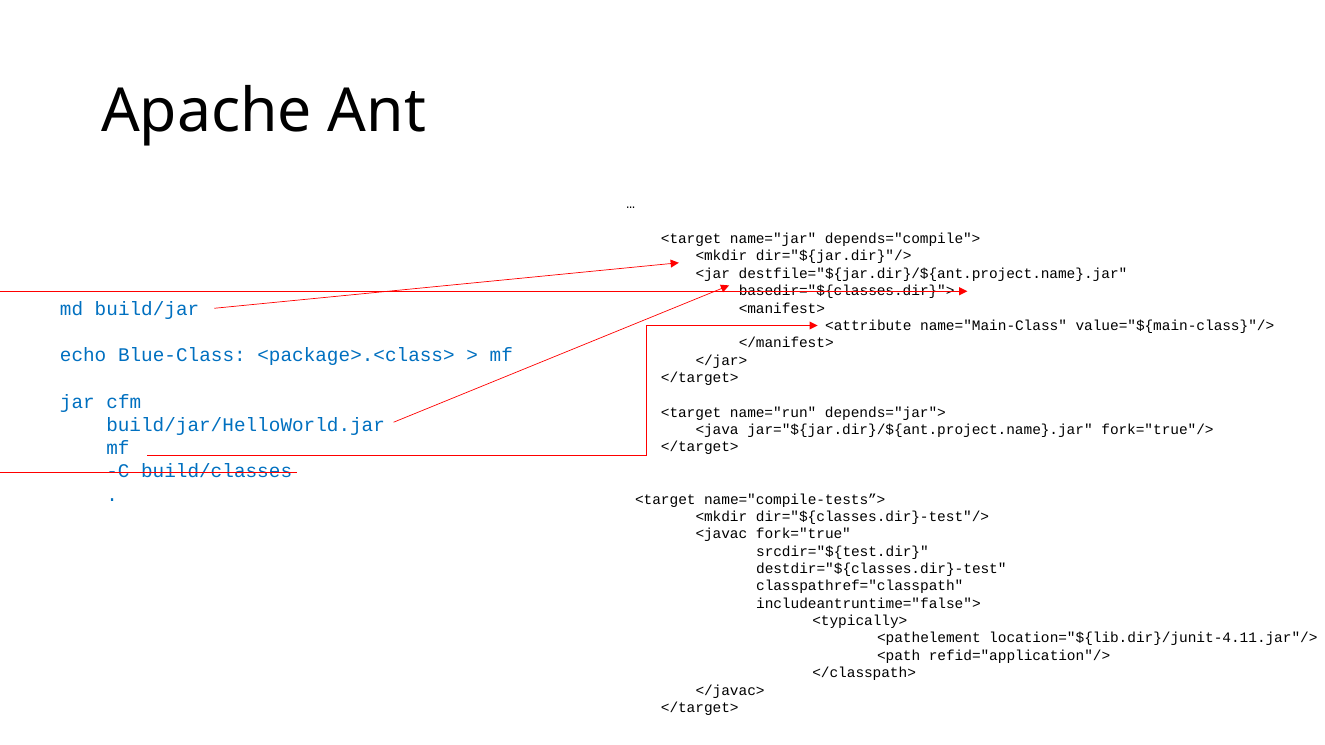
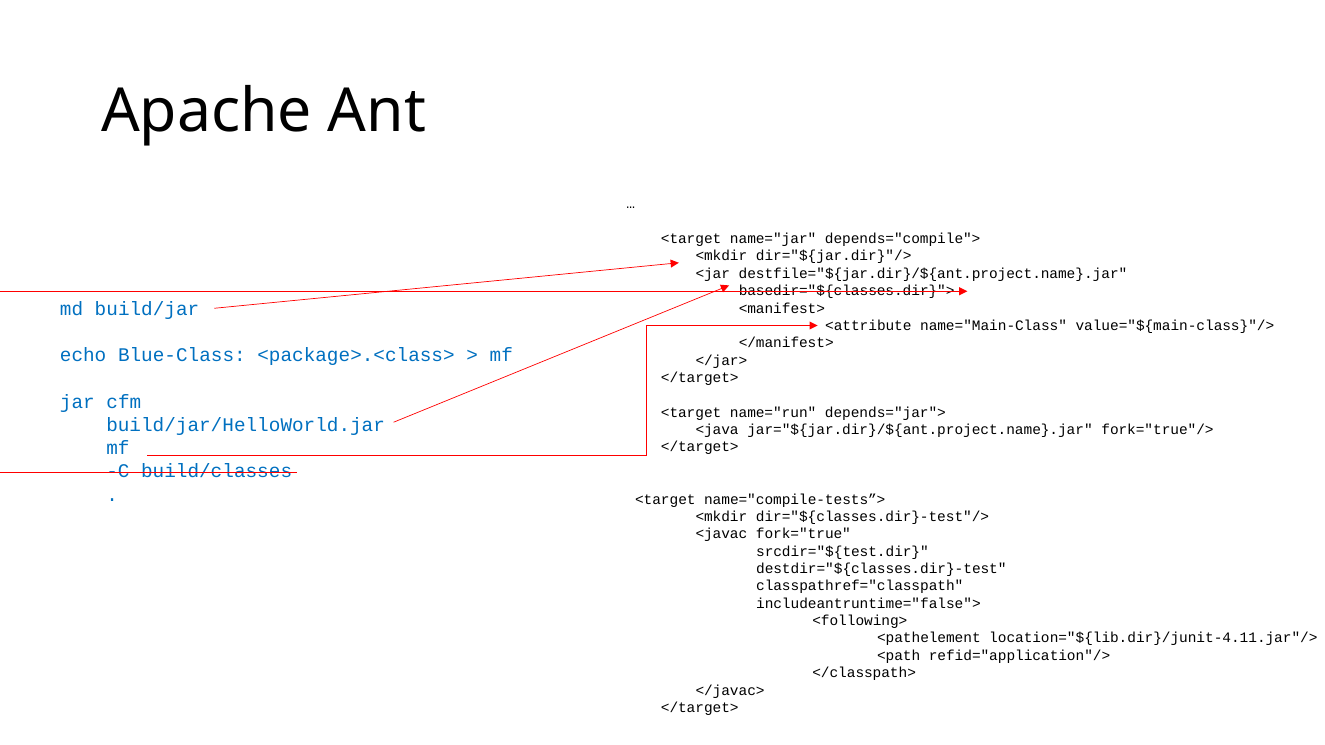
<typically>: <typically> -> <following> (860, 621)
